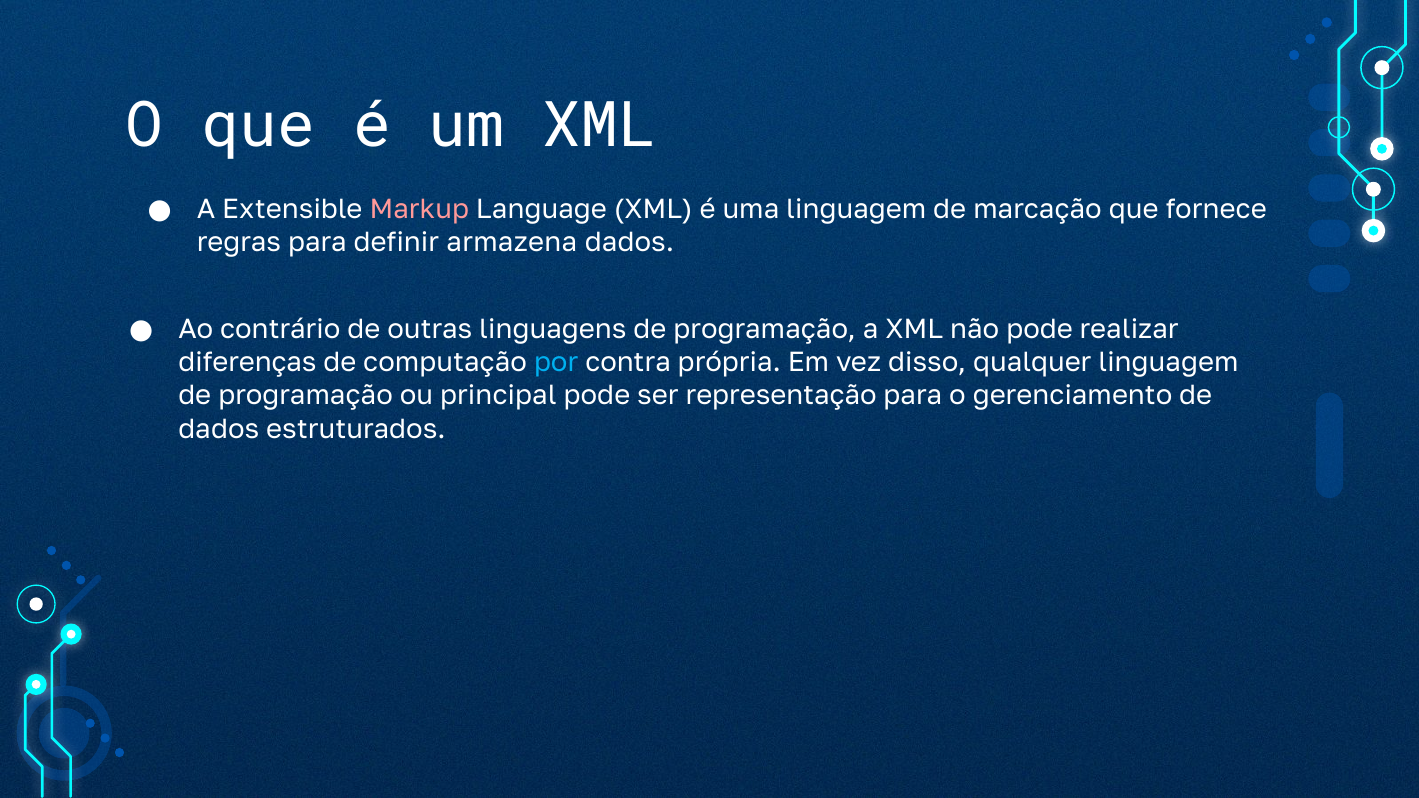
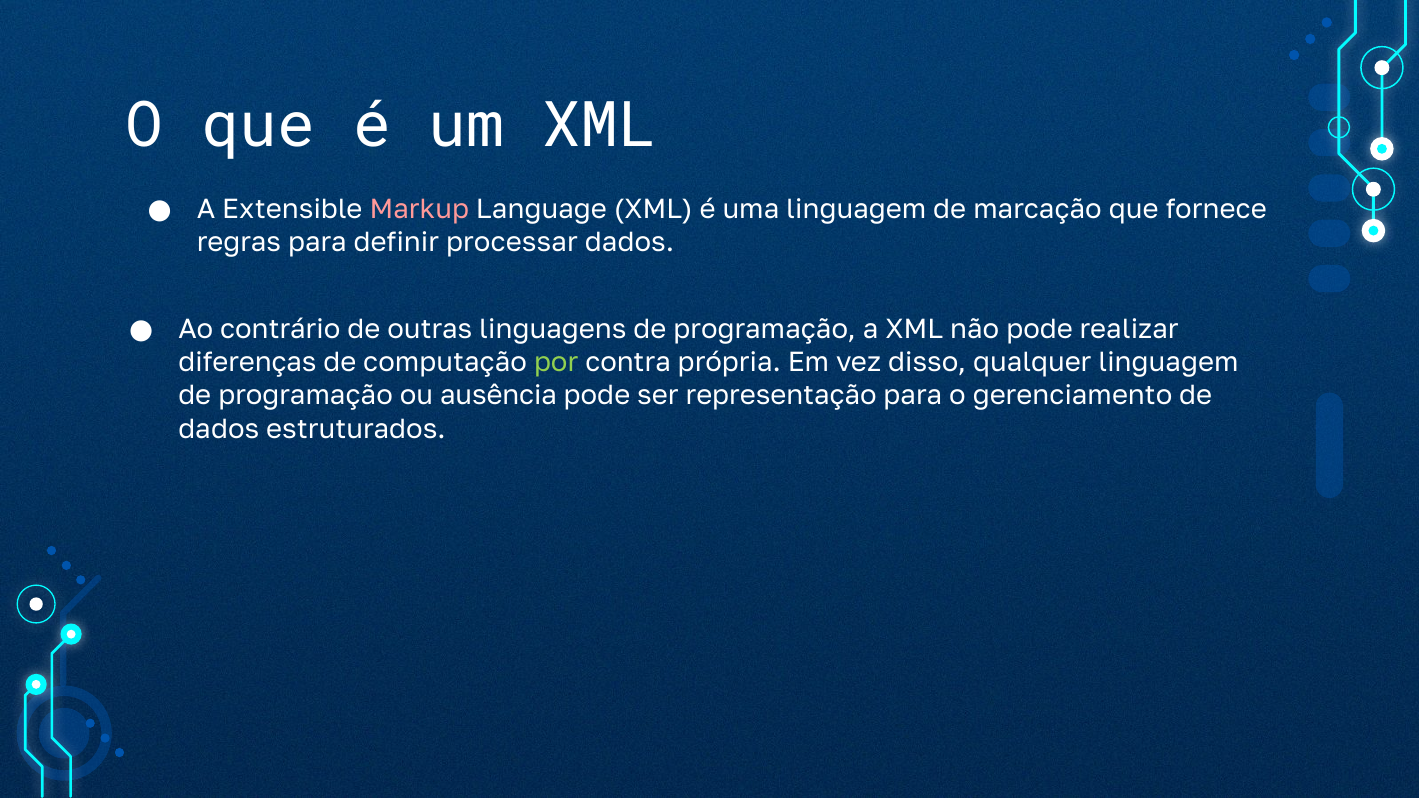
armazena: armazena -> processar (512, 243)
por colour: light blue -> light green (556, 363)
principal: principal -> ausência (498, 396)
